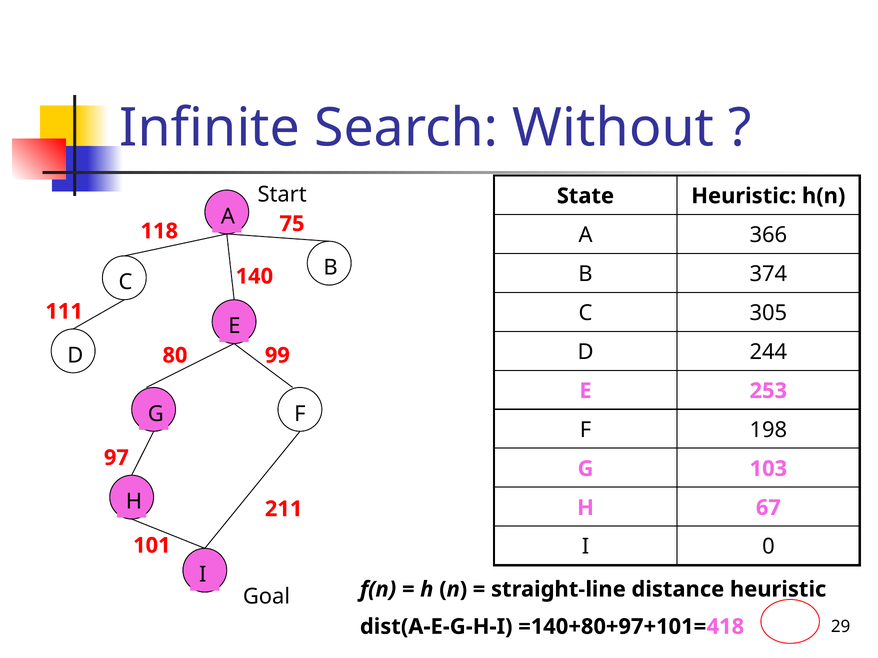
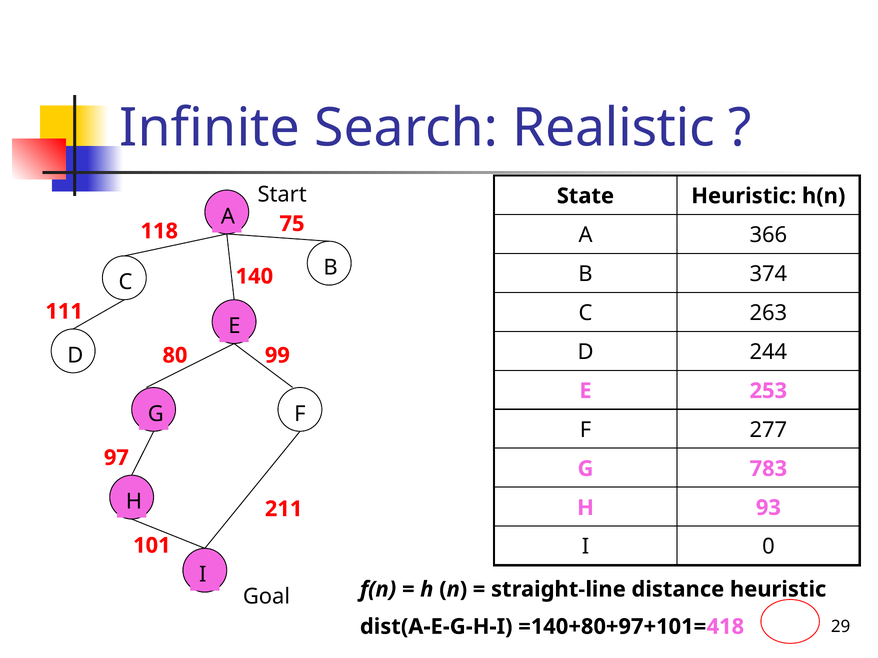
Without: Without -> Realistic (614, 128)
305: 305 -> 263 (768, 313)
198: 198 -> 277 (768, 430)
103: 103 -> 783 (768, 469)
67: 67 -> 93 (768, 508)
